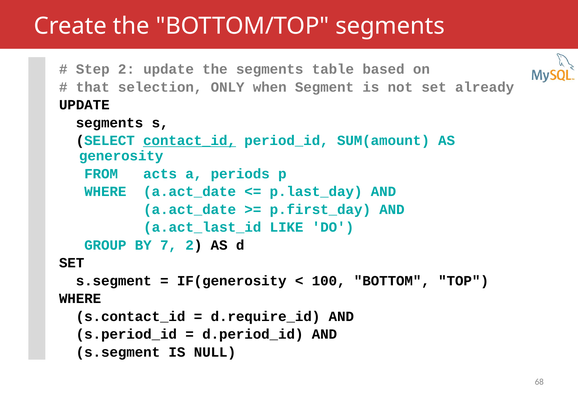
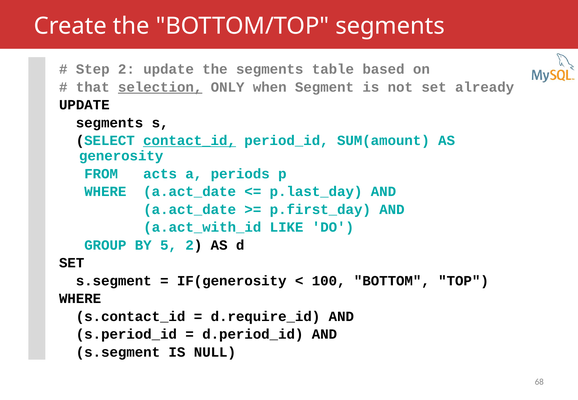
selection underline: none -> present (160, 87)
a.act_last_id: a.act_last_id -> a.act_with_id (202, 227)
7: 7 -> 5 (169, 245)
